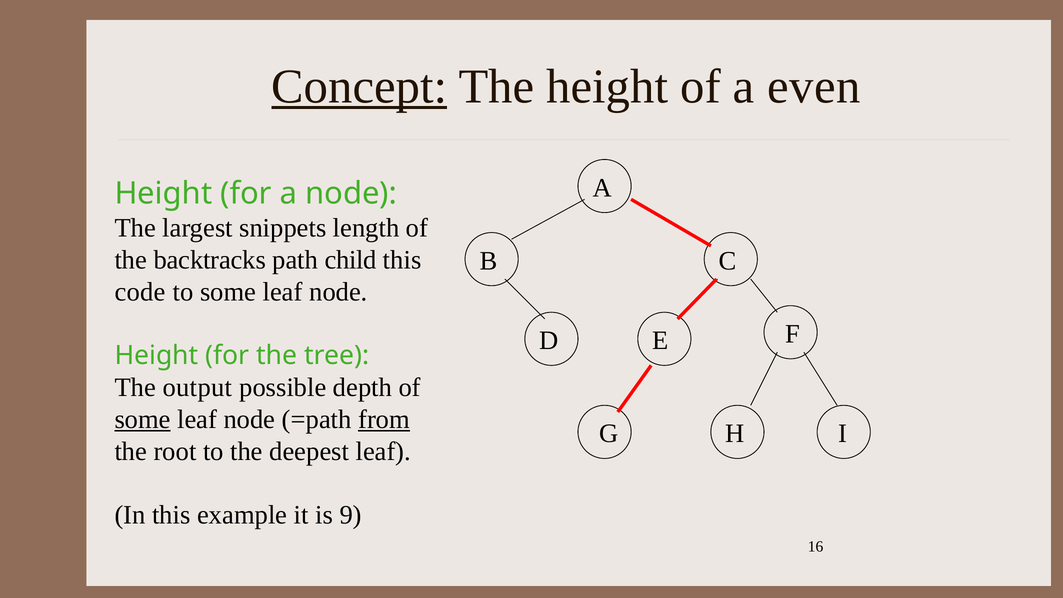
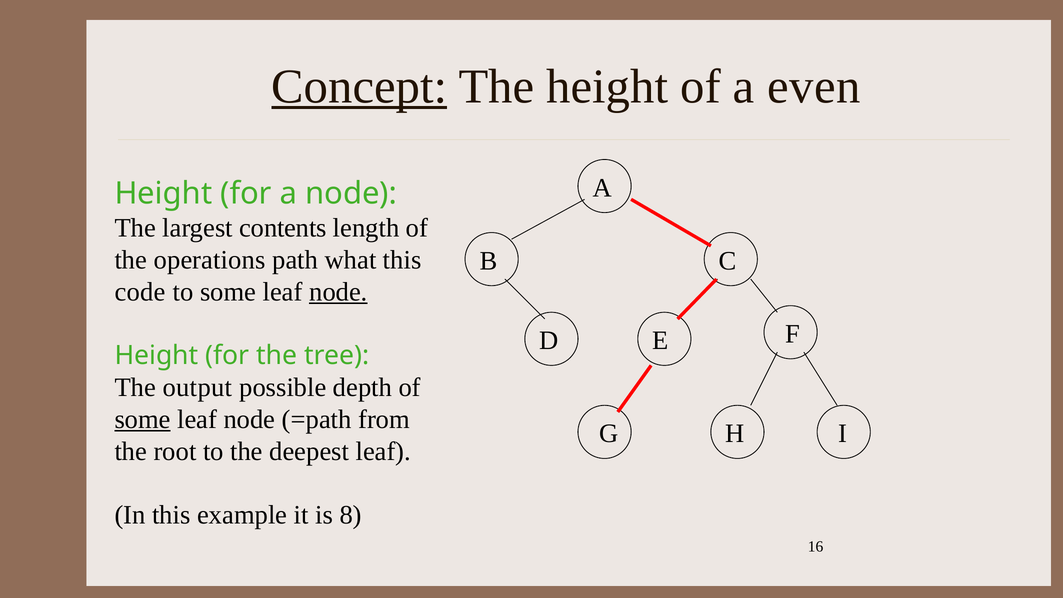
snippets: snippets -> contents (283, 228)
backtracks: backtracks -> operations (210, 260)
child: child -> what (351, 260)
node underline: none -> present (338, 292)
from underline: present -> none (384, 419)
9: 9 -> 8 (351, 515)
